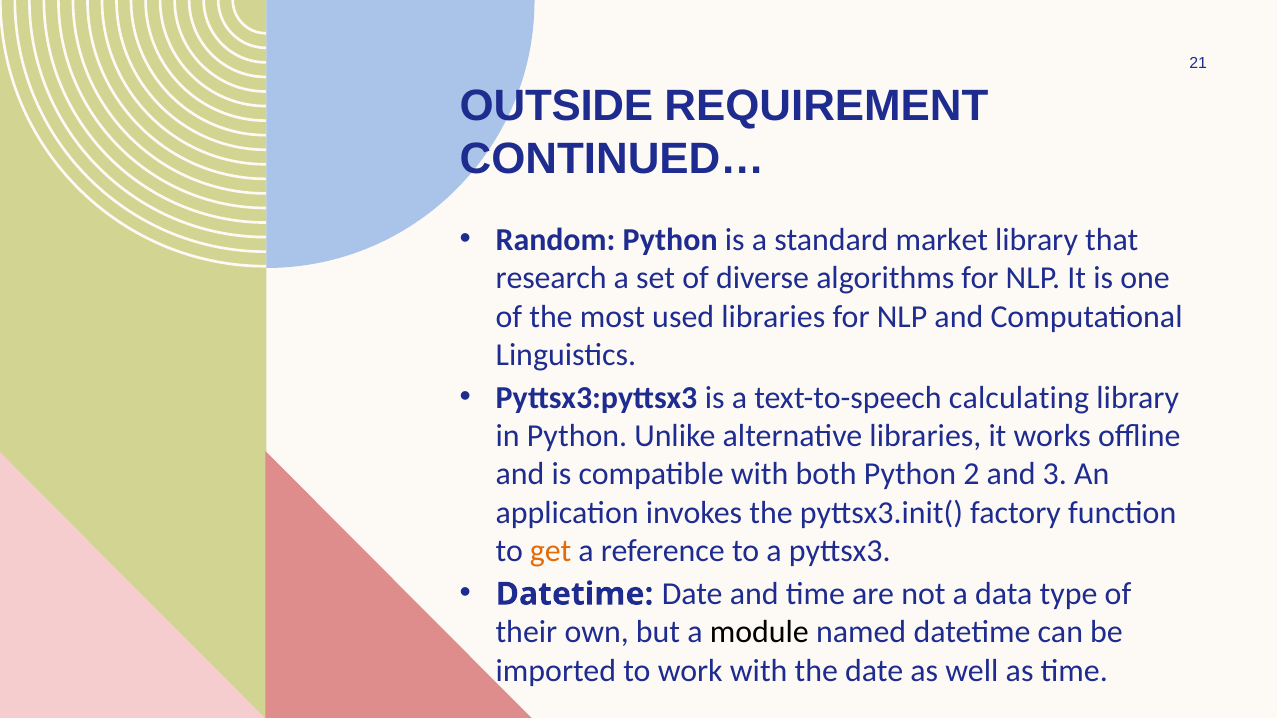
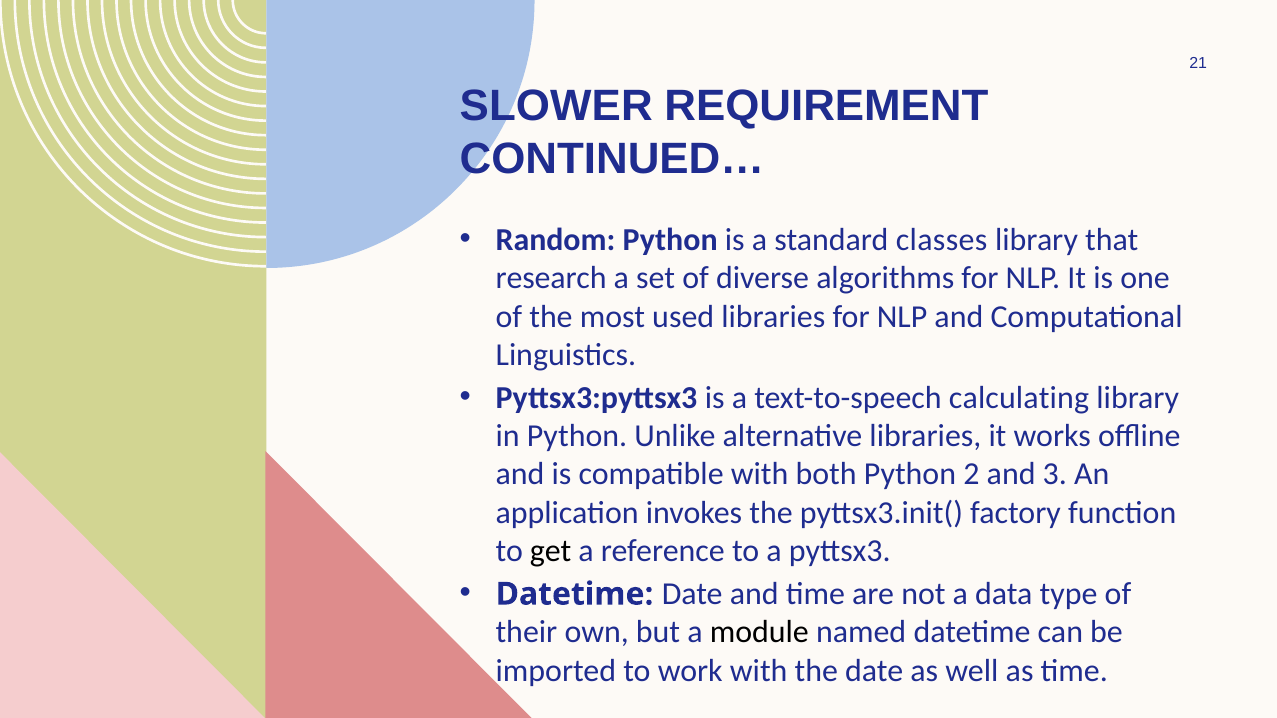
OUTSIDE: OUTSIDE -> SLOWER (556, 106)
market: market -> classes (942, 240)
get colour: orange -> black (551, 551)
